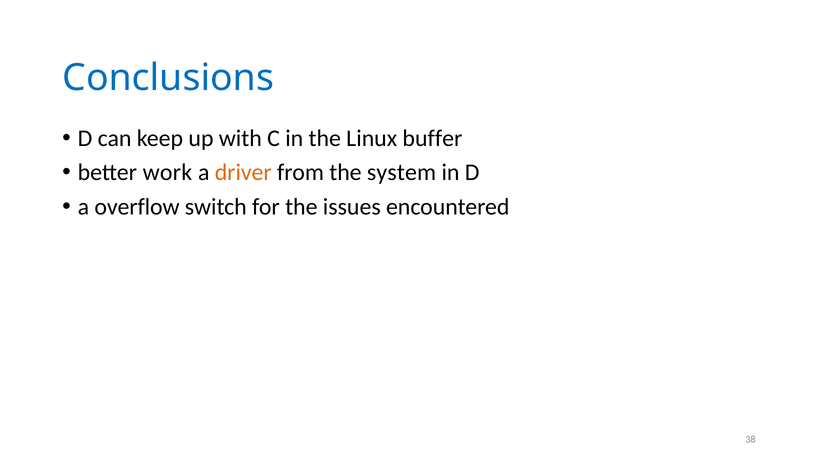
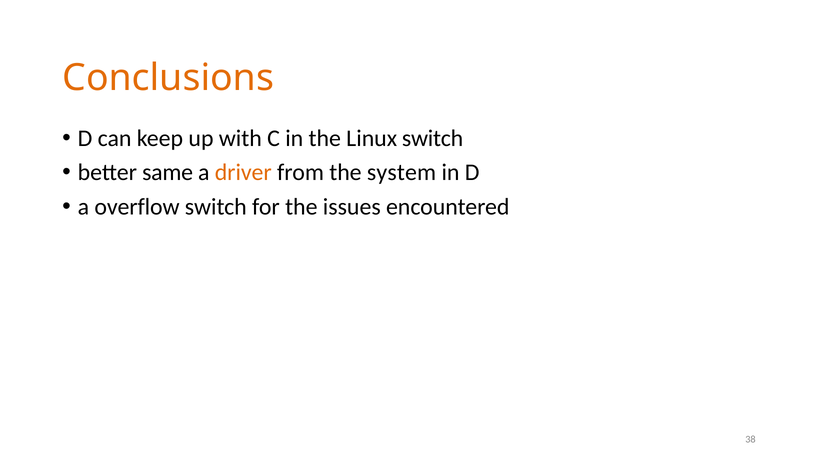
Conclusions colour: blue -> orange (168, 78)
Linux buffer: buffer -> switch (433, 138)
work: work -> same (168, 173)
